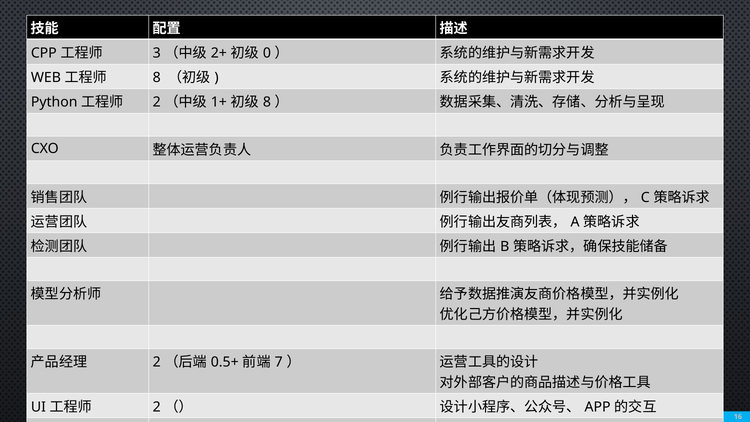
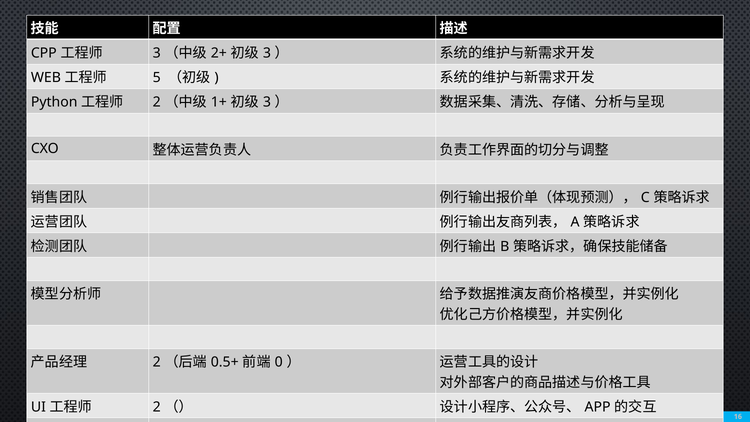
0: 0 -> 3 (267, 53)
8: 8 -> 5 (157, 78)
8: 8 -> 3 (267, 102)
7: 7 -> 0 (279, 362)
